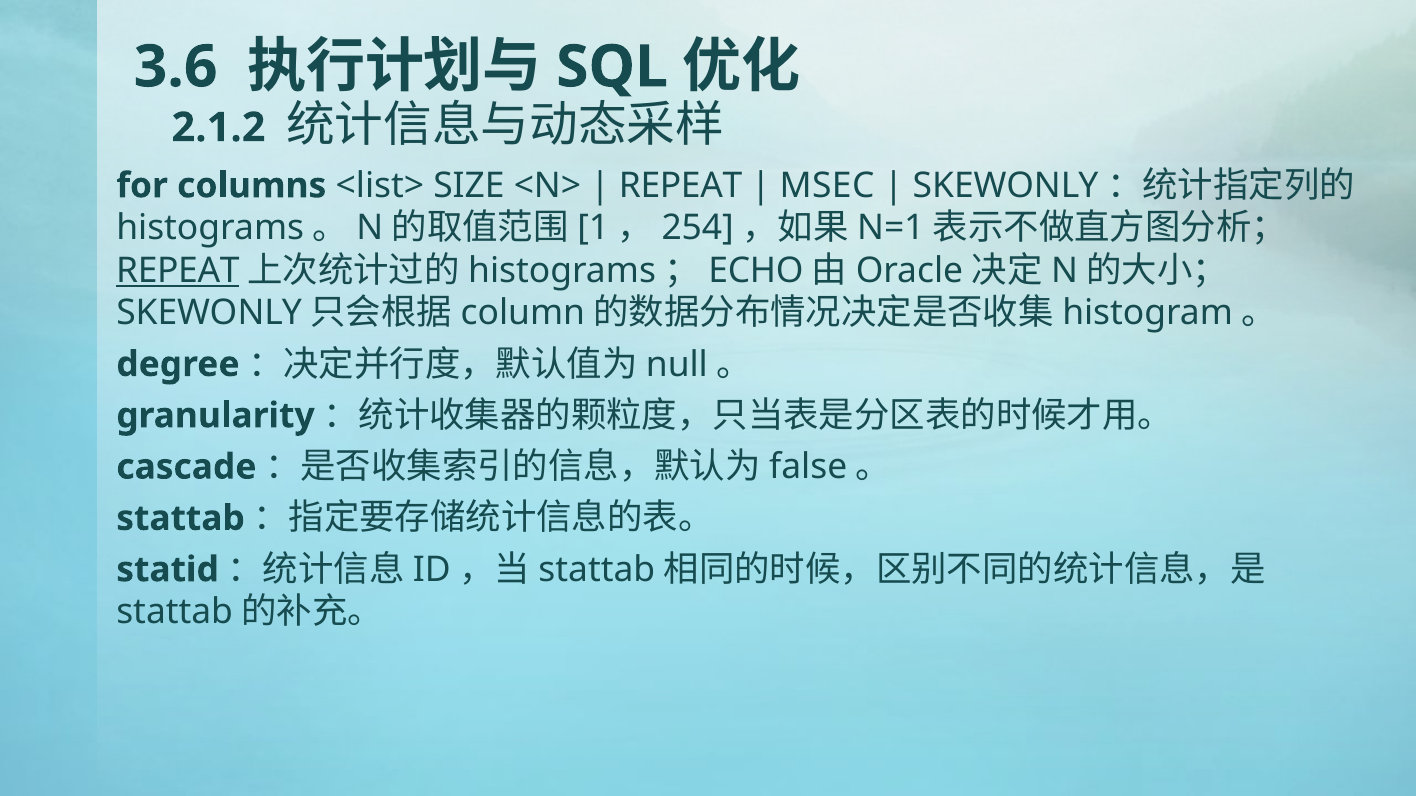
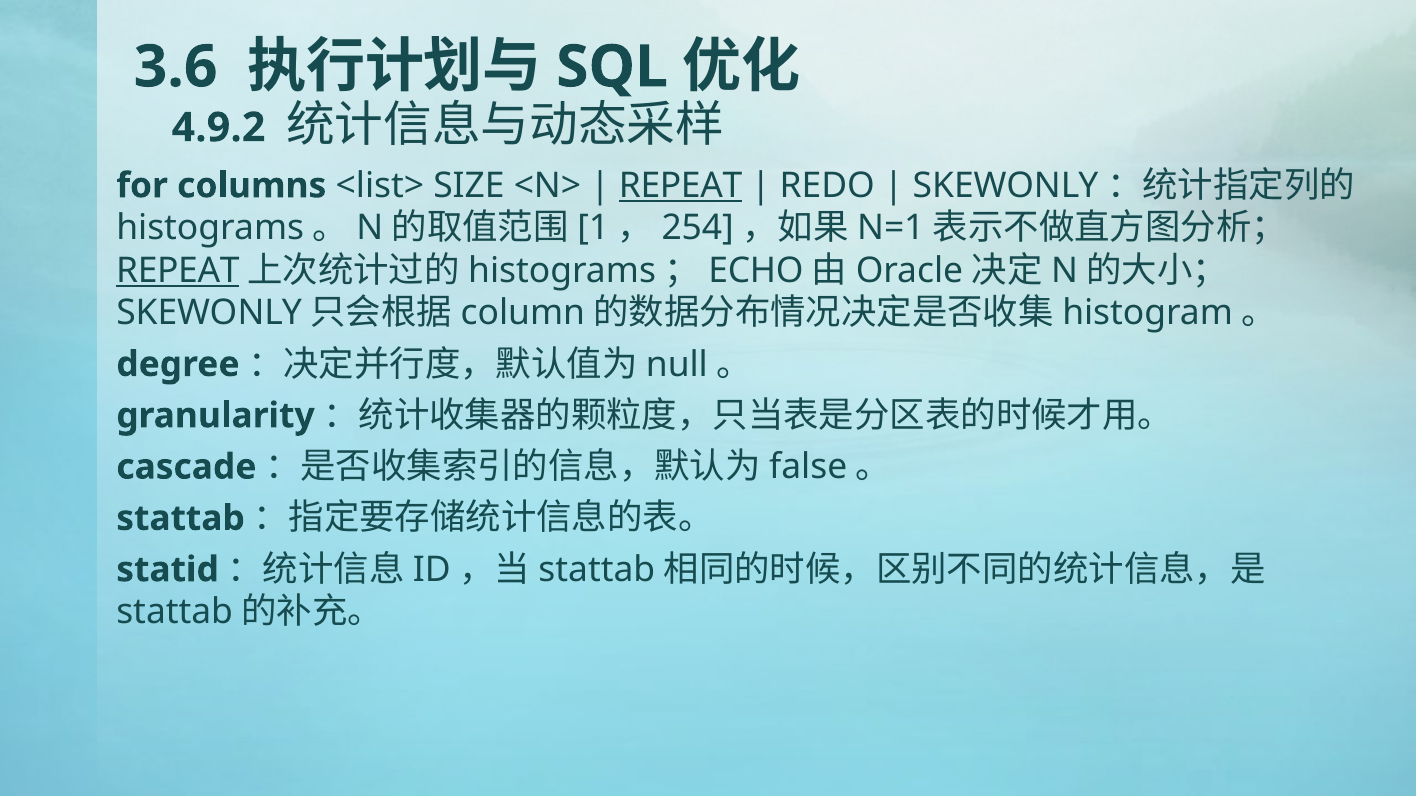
2.1.2: 2.1.2 -> 4.9.2 (219, 128)
REPEAT underline: none -> present (681, 186)
MSEC: MSEC -> REDO (827, 186)
